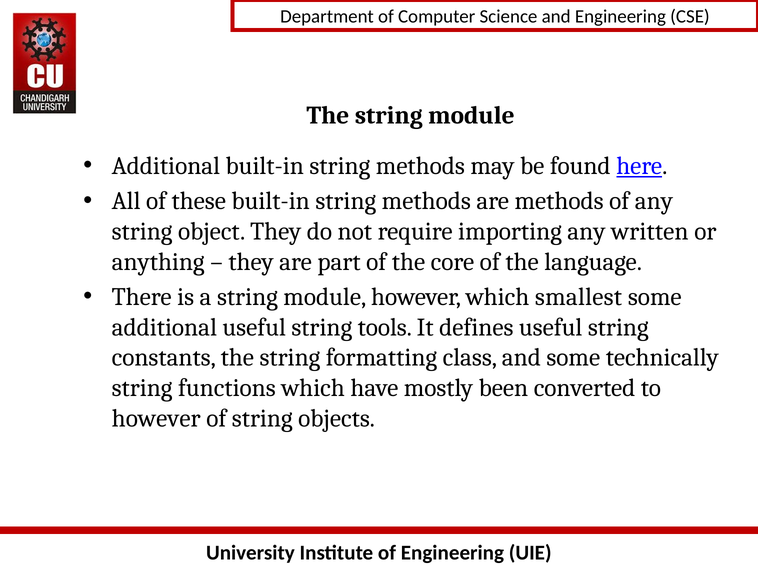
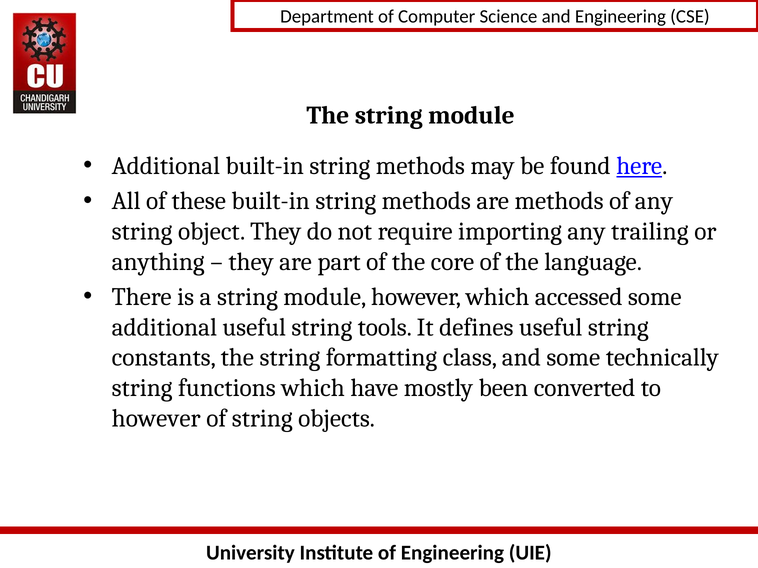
written: written -> trailing (650, 232)
smallest: smallest -> accessed (579, 297)
